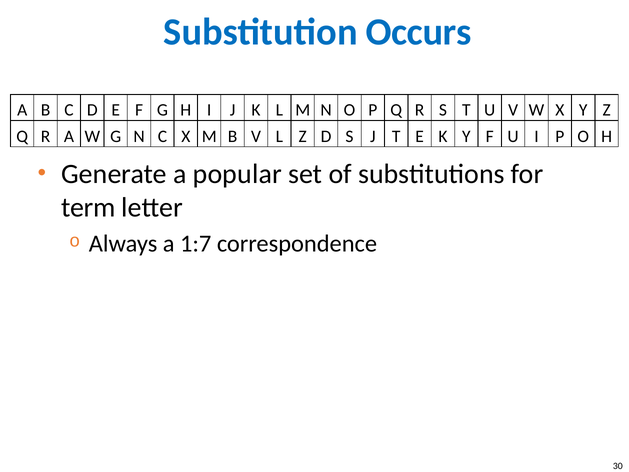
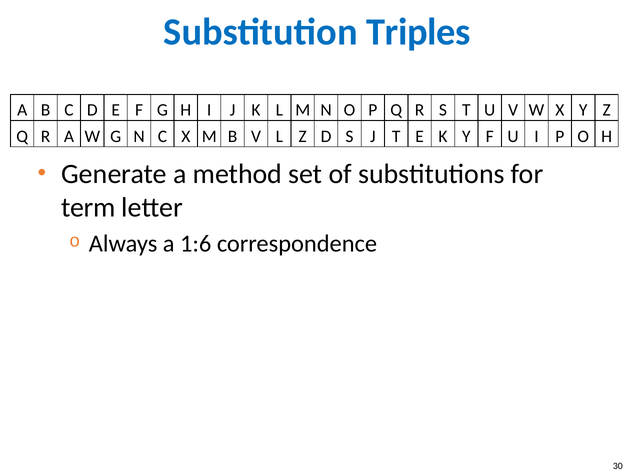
Occurs: Occurs -> Triples (419, 32)
popular: popular -> method (237, 174)
1:7: 1:7 -> 1:6 (196, 244)
